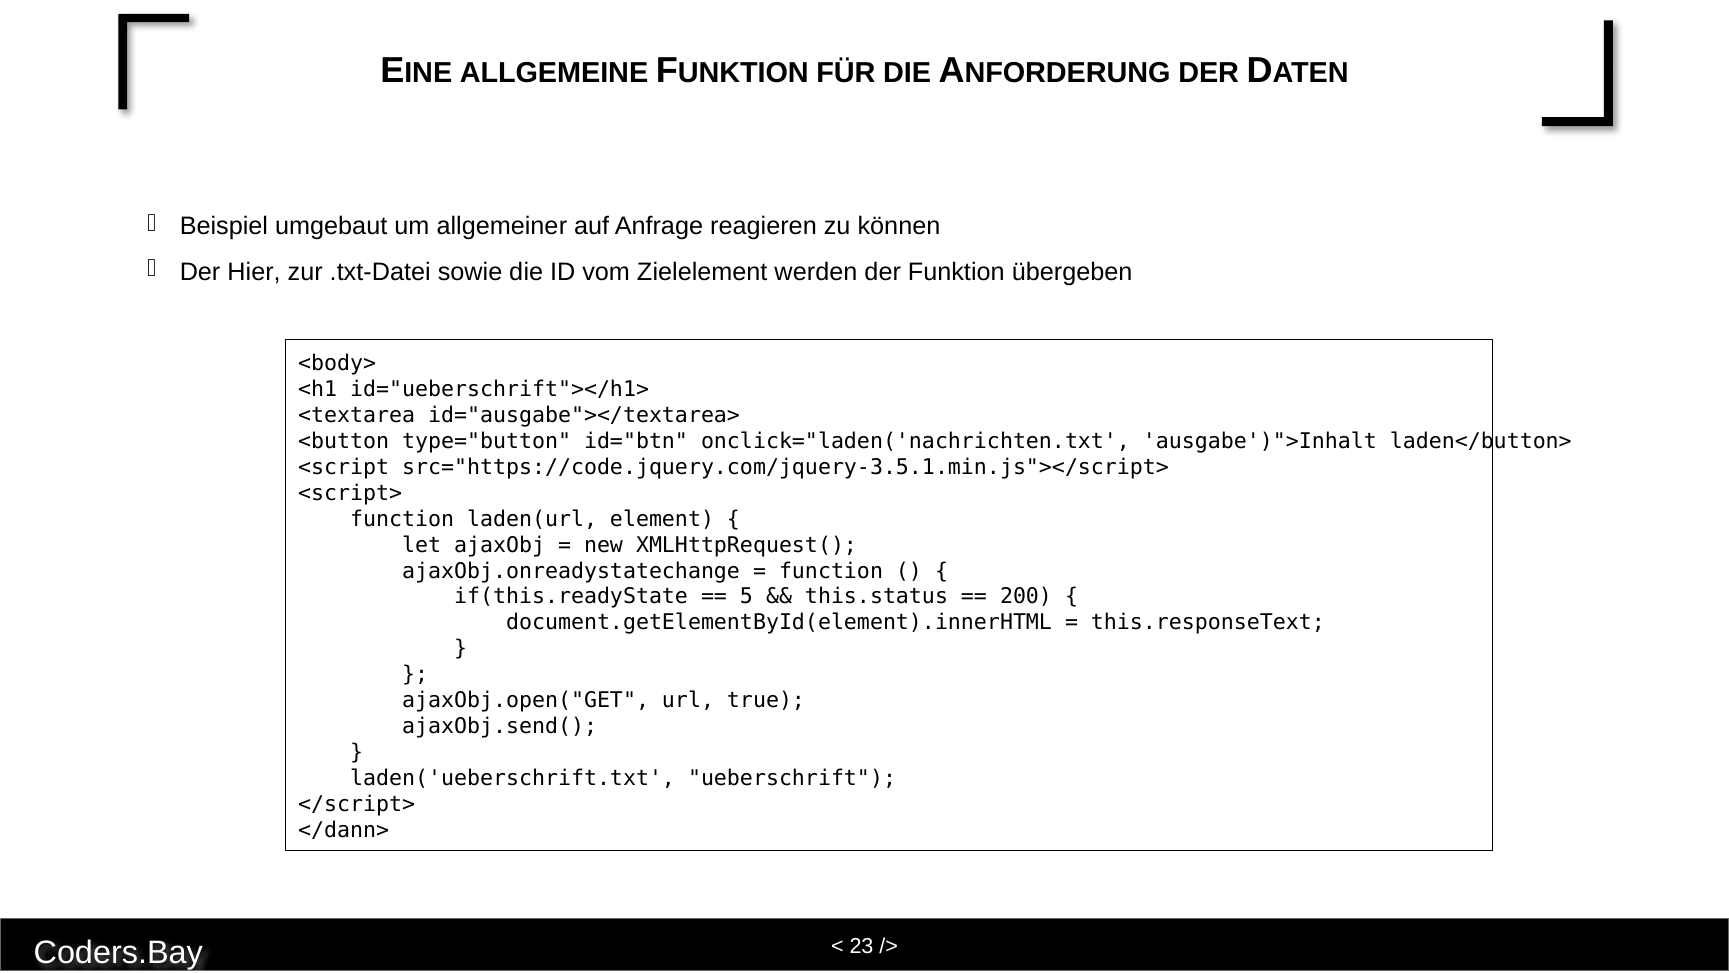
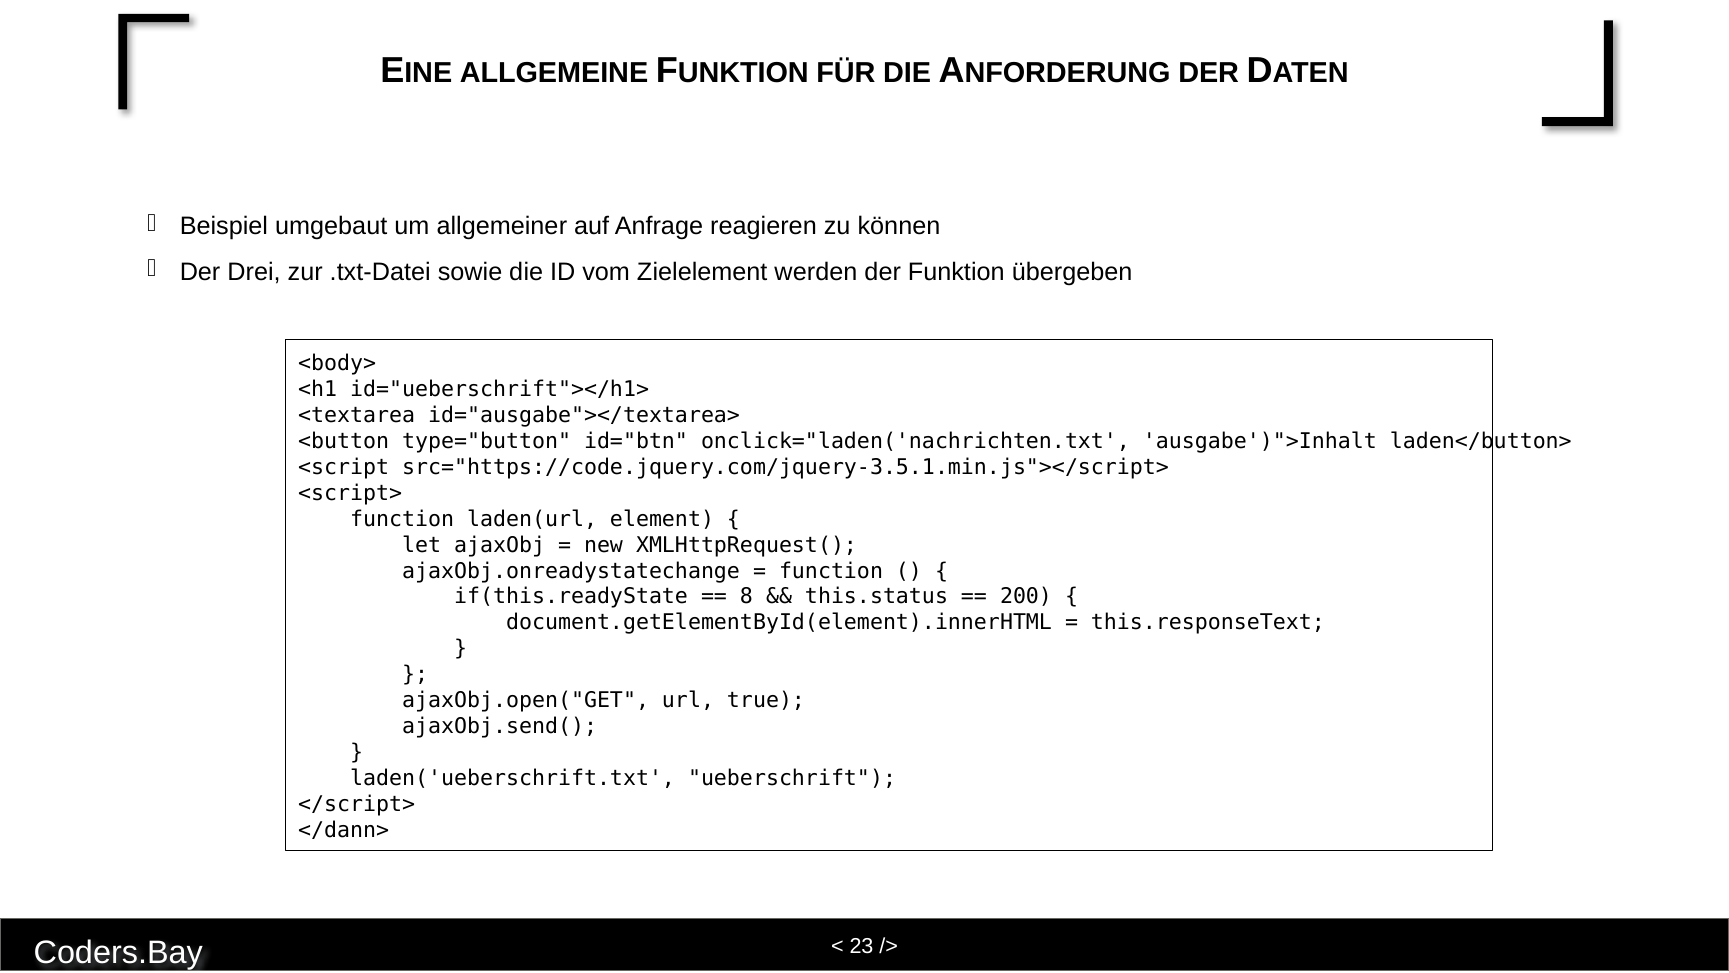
Hier: Hier -> Drei (254, 272)
5: 5 -> 8 (746, 597)
